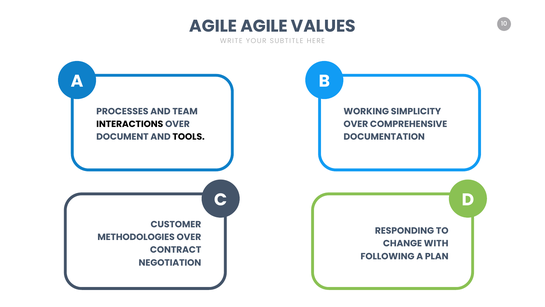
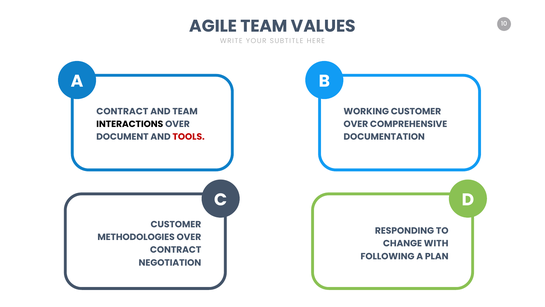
AGILE AGILE: AGILE -> TEAM (264, 26)
PROCESSES: PROCESSES -> CONTRACT (122, 111)
WORKING SIMPLICITY: SIMPLICITY -> CUSTOMER (416, 111)
TOOLS colour: black -> red (189, 137)
